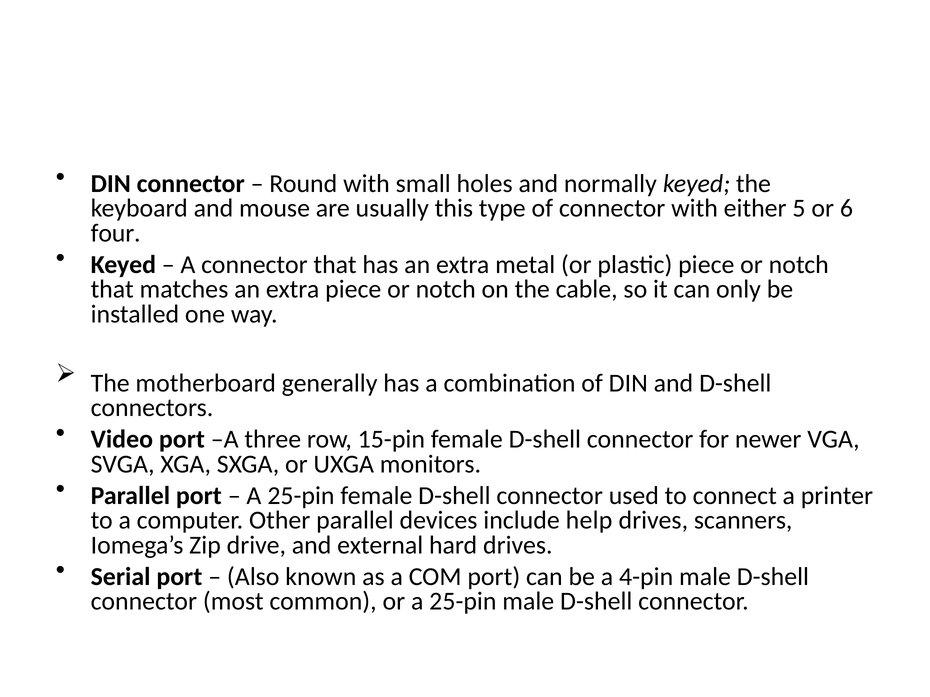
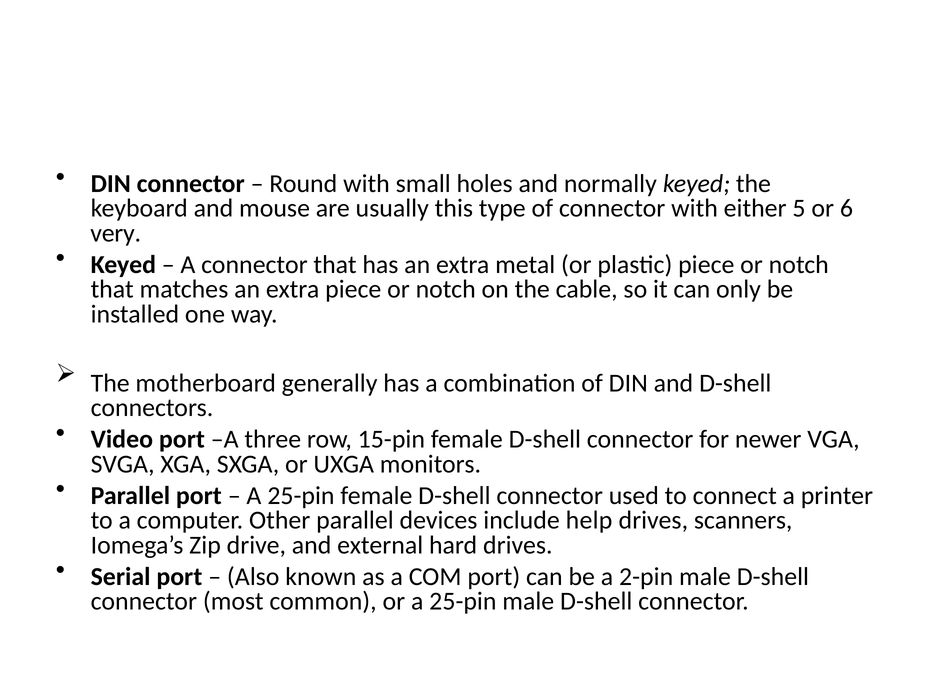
four: four -> very (116, 233)
4-pin: 4-pin -> 2-pin (646, 577)
